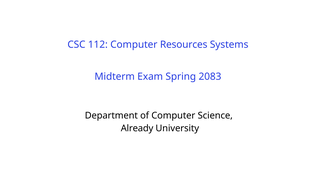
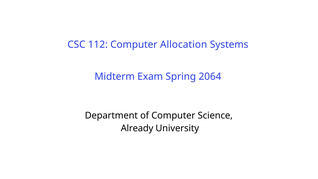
Resources: Resources -> Allocation (184, 44)
2083: 2083 -> 2064 (210, 77)
